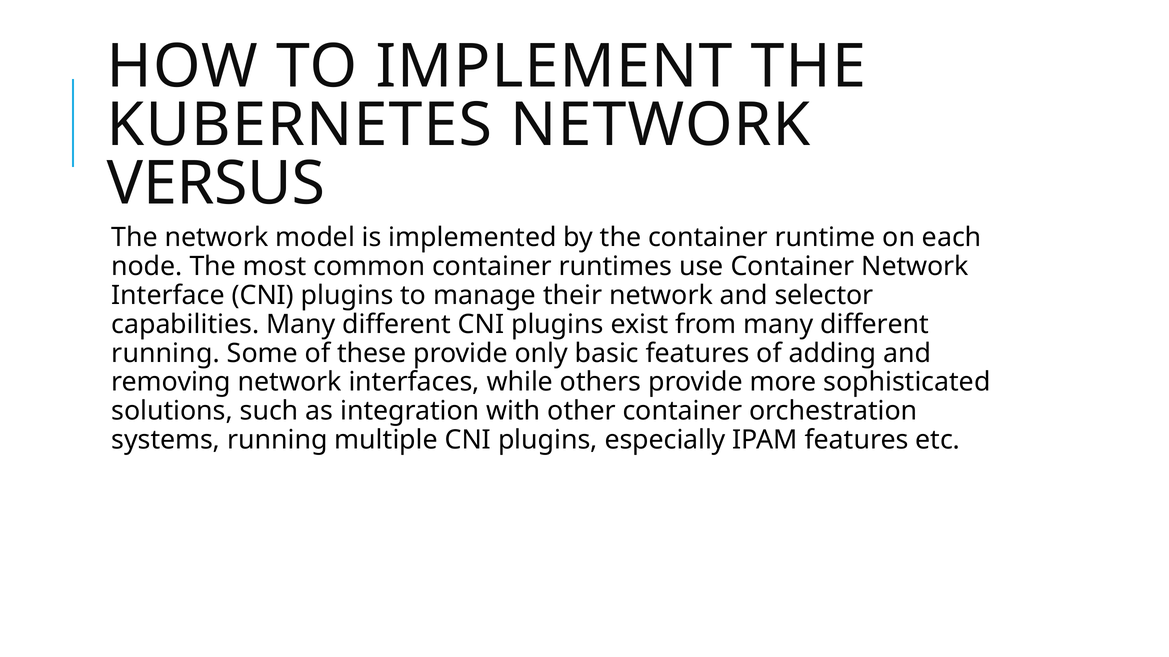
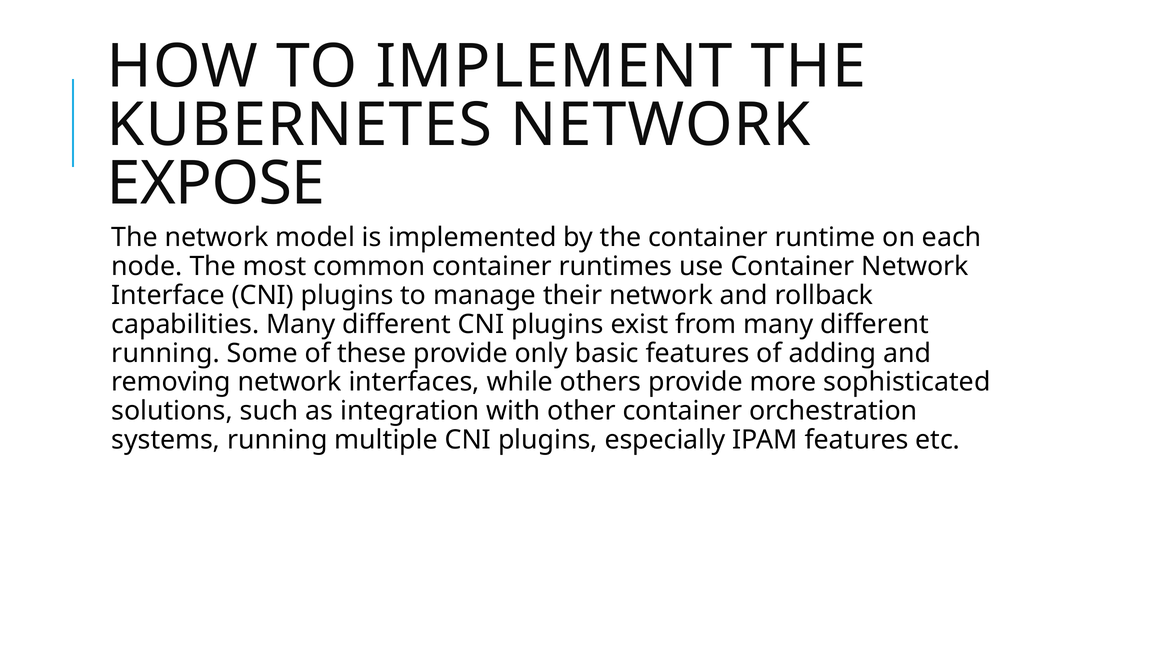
VERSUS: VERSUS -> EXPOSE (216, 184)
selector: selector -> rollback (824, 296)
